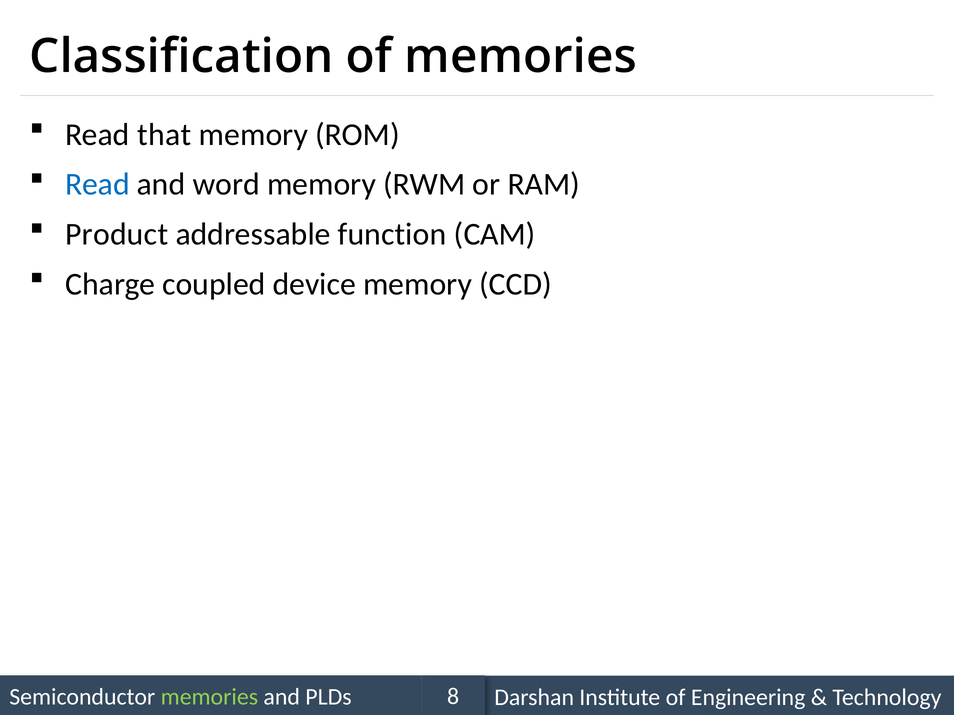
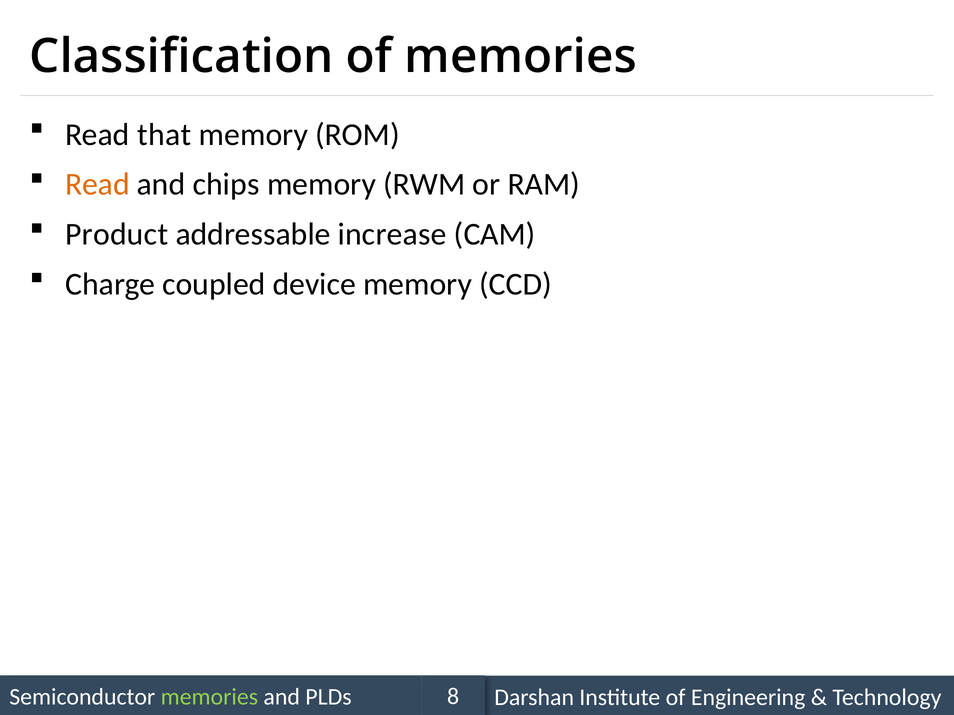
Read colour: blue -> orange (97, 185)
word: word -> chips (226, 185)
function: function -> increase (392, 234)
